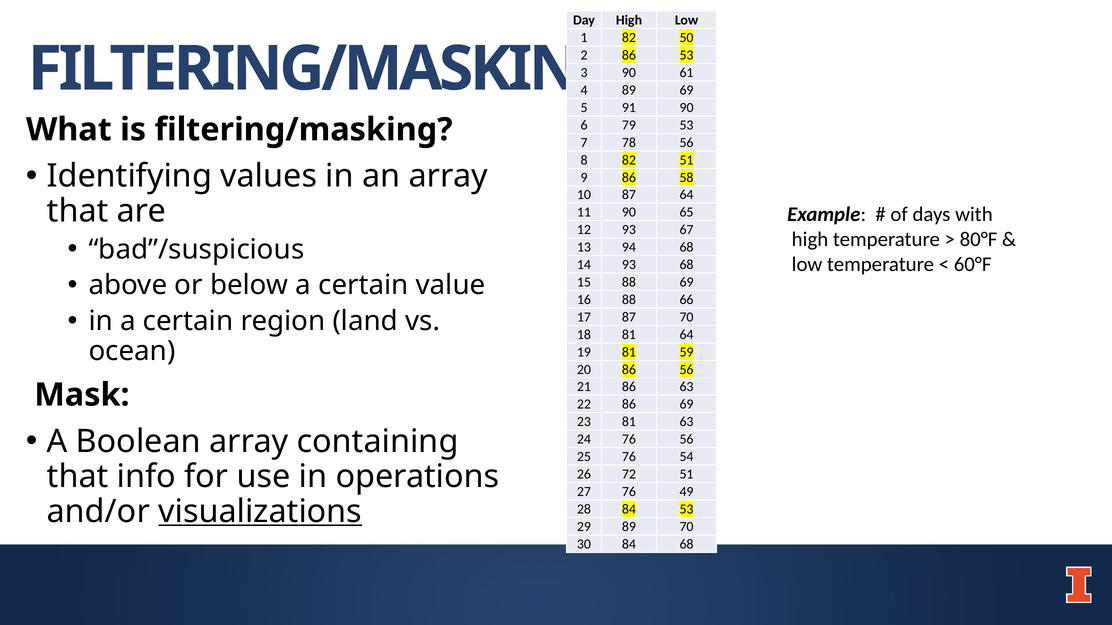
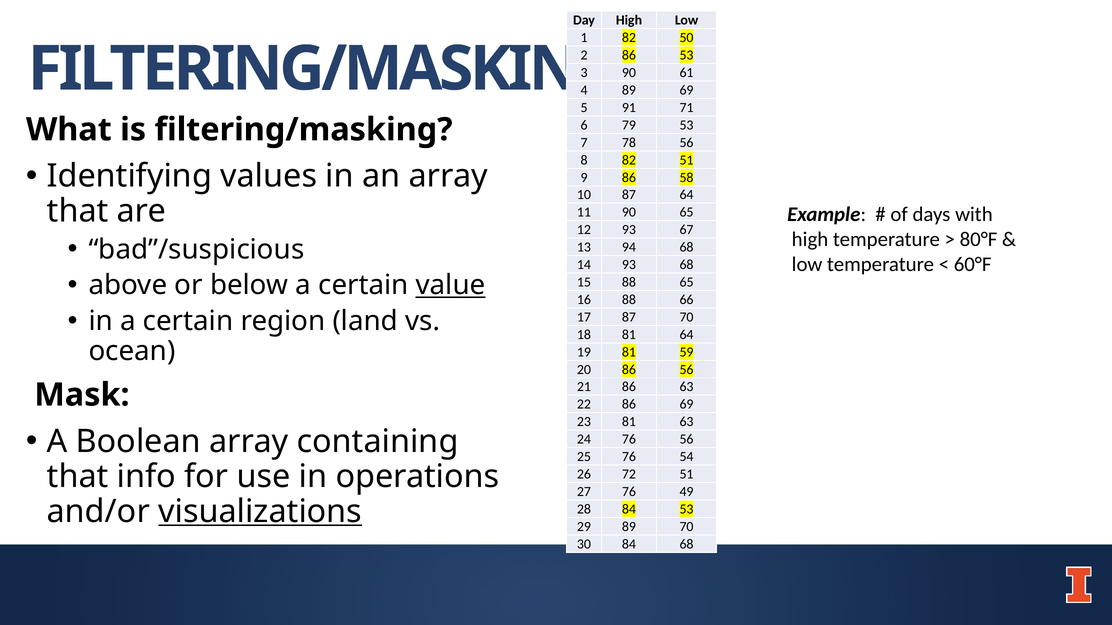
91 90: 90 -> 71 (687, 108)
value underline: none -> present (451, 285)
88 69: 69 -> 65 (687, 282)
